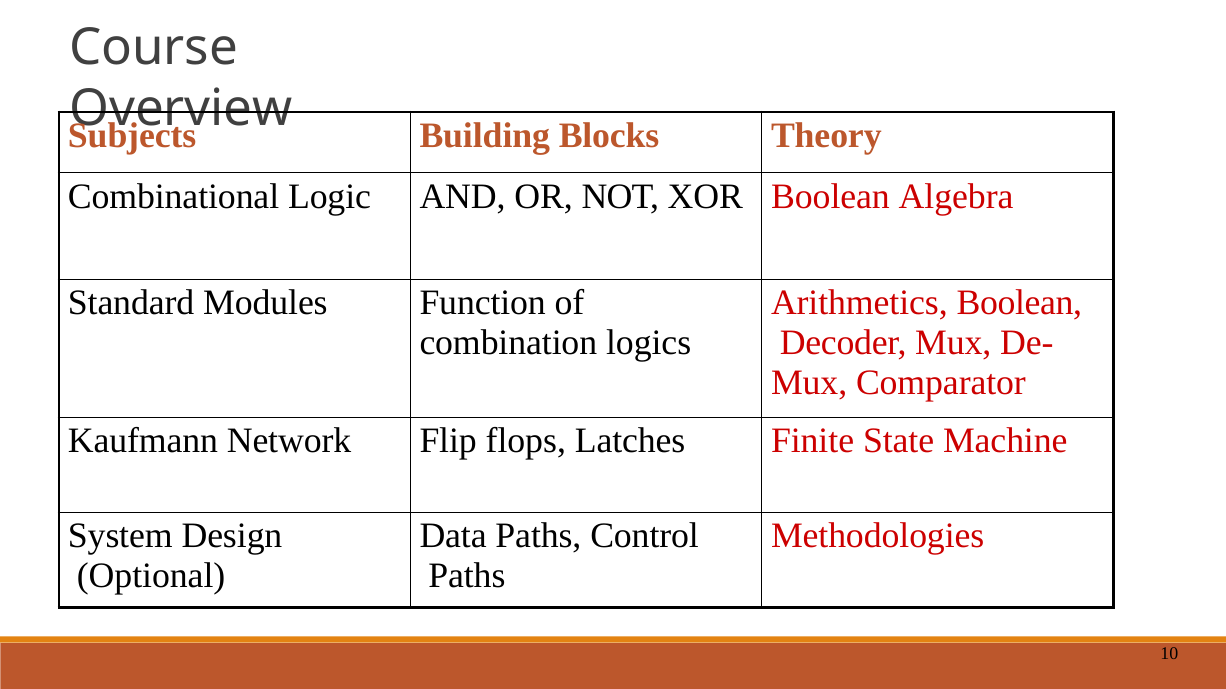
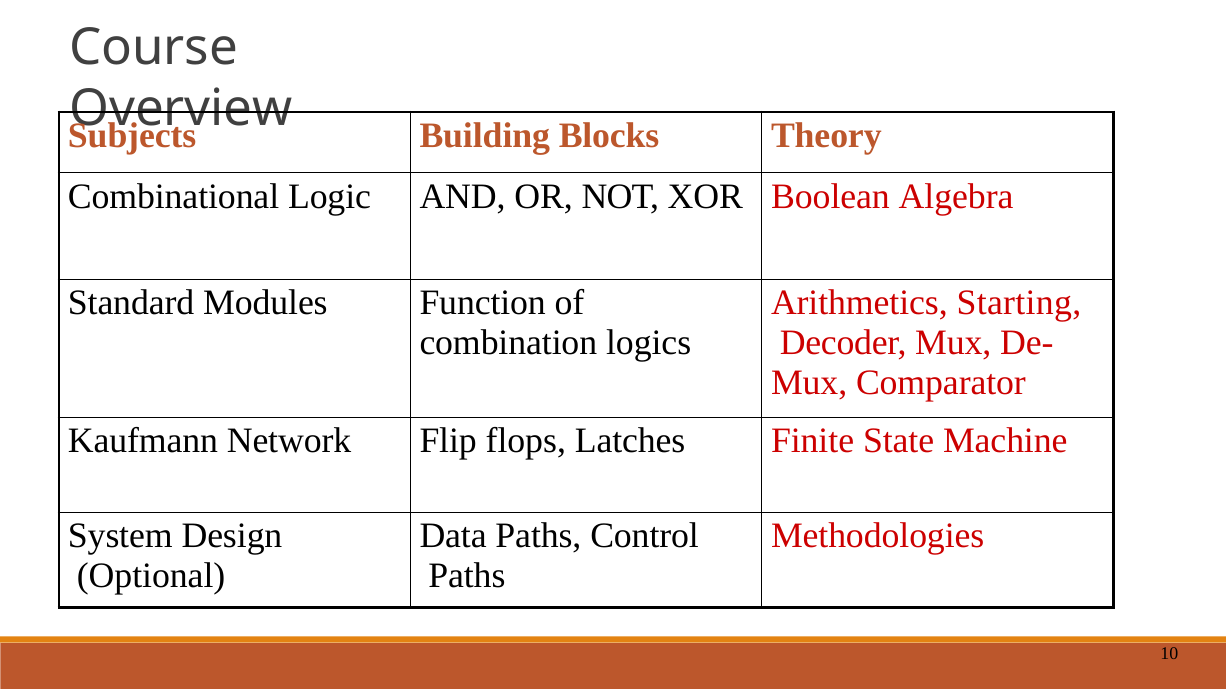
Arithmetics Boolean: Boolean -> Starting (1019, 303)
